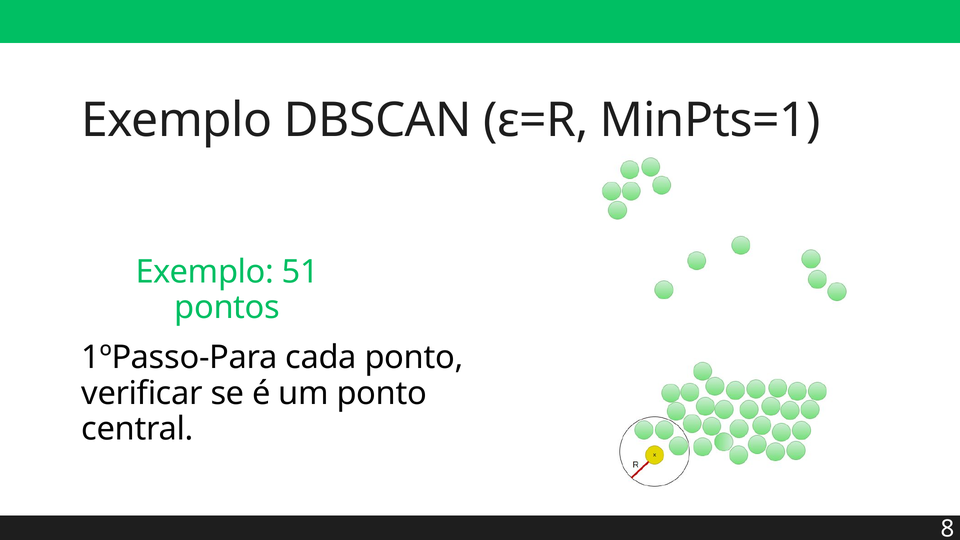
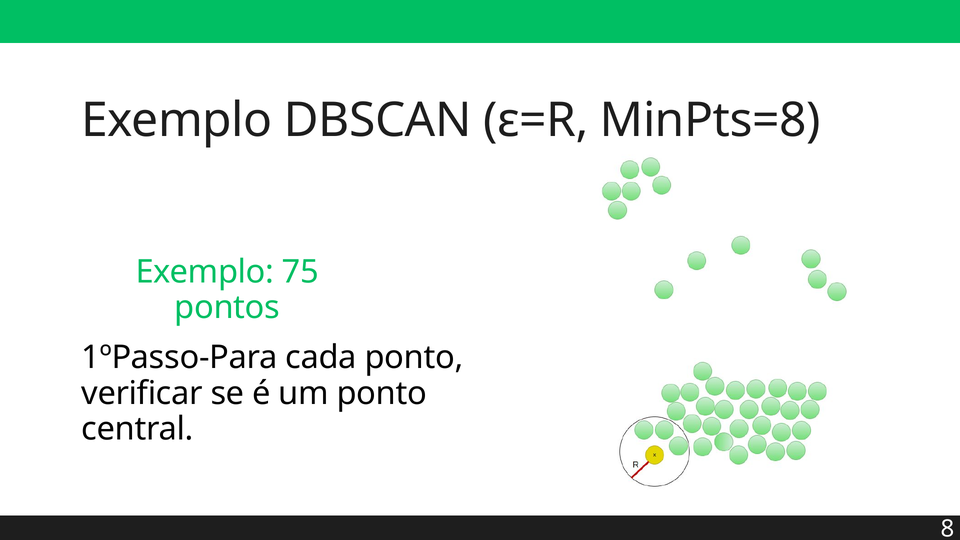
MinPts=1: MinPts=1 -> MinPts=8 (710, 120)
51: 51 -> 75 (301, 272)
